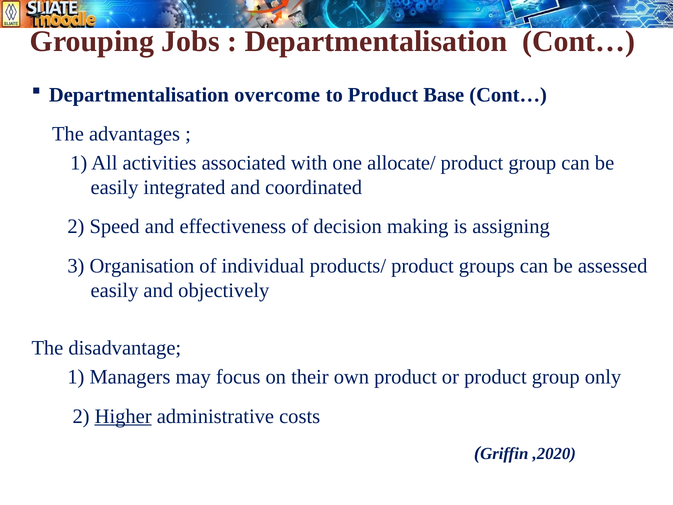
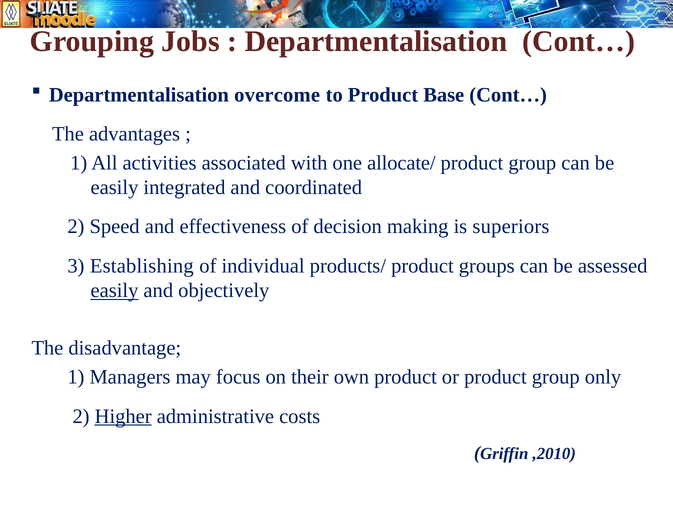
assigning: assigning -> superiors (511, 227)
Organisation: Organisation -> Establishing (142, 266)
easily underline: none -> present (115, 290)
,2020: ,2020 -> ,2010 (554, 453)
